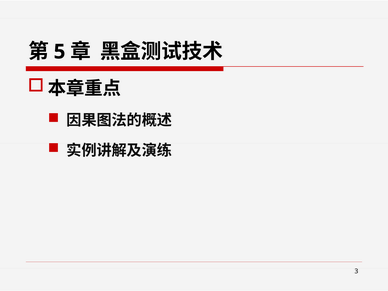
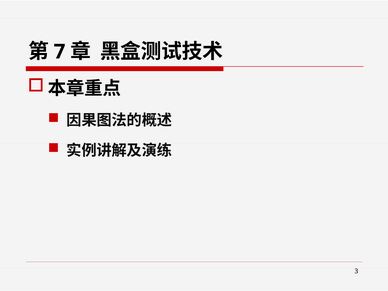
5: 5 -> 7 (60, 52)
